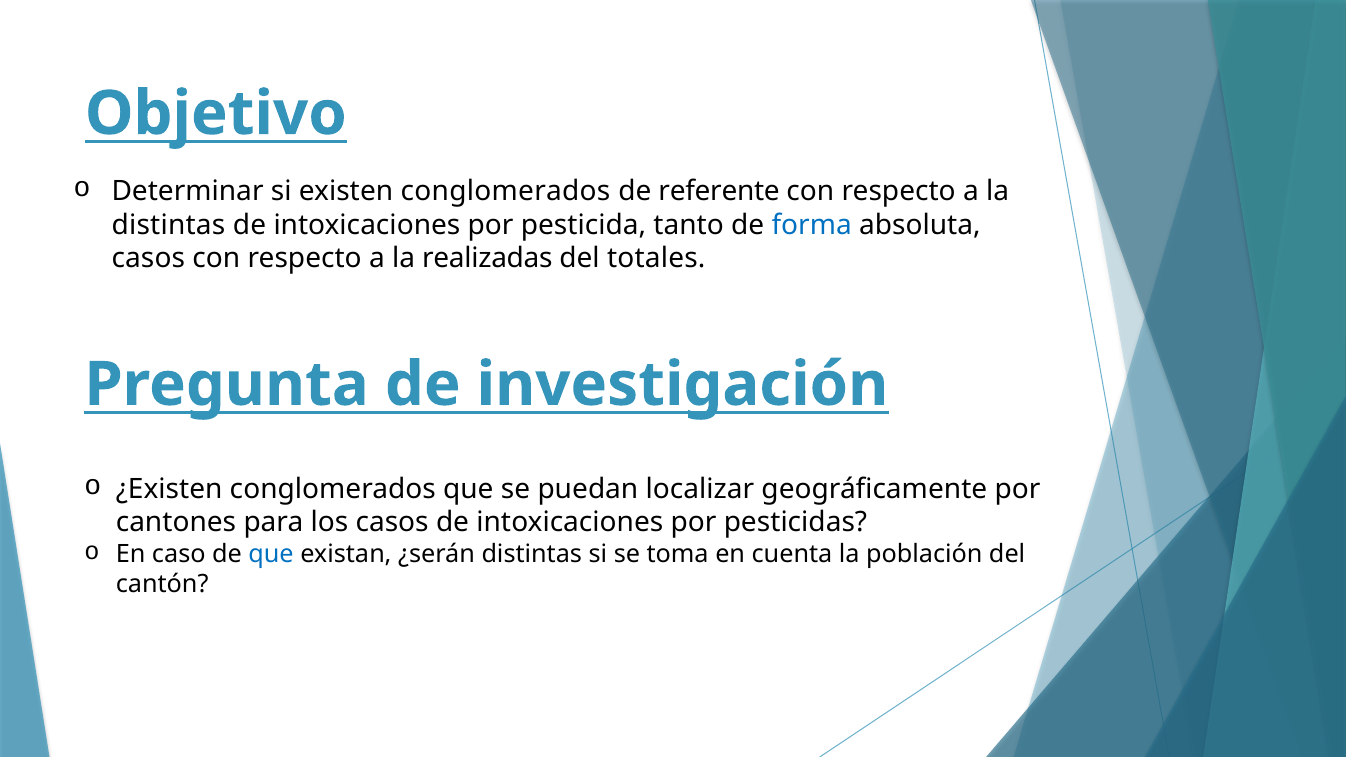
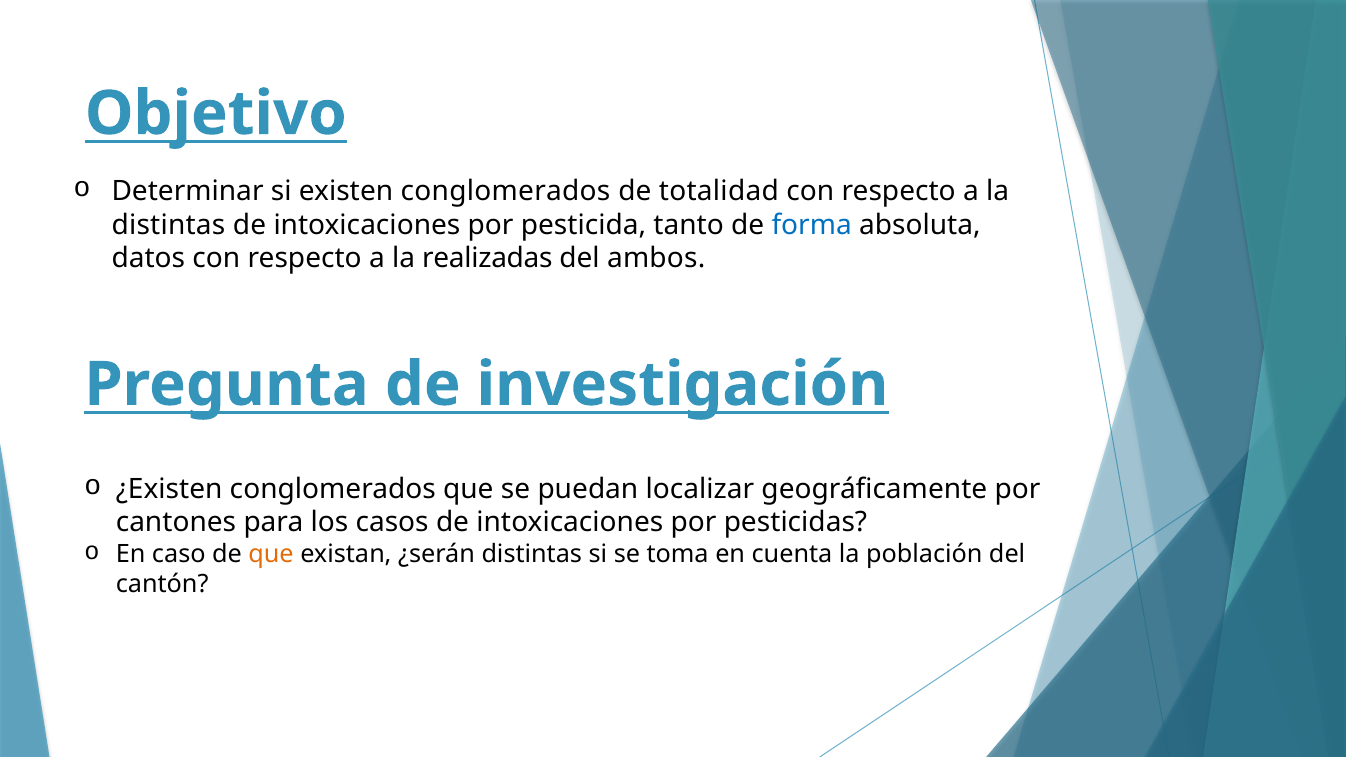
referente: referente -> totalidad (719, 191)
casos: casos -> datos (148, 259)
totales: totales -> ambos (656, 259)
que colour: blue -> orange (271, 554)
